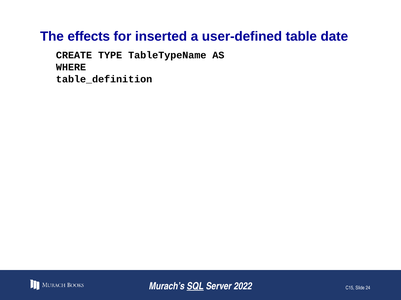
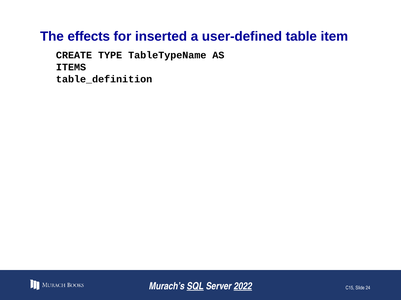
date: date -> item (334, 36)
WHERE: WHERE -> ITEMS (71, 68)
2022 underline: none -> present (243, 287)
